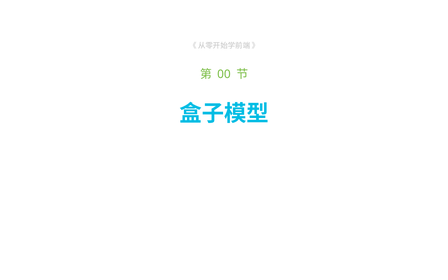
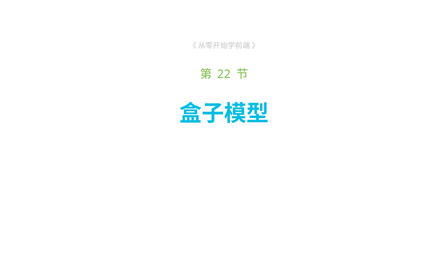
00: 00 -> 22 (224, 74)
